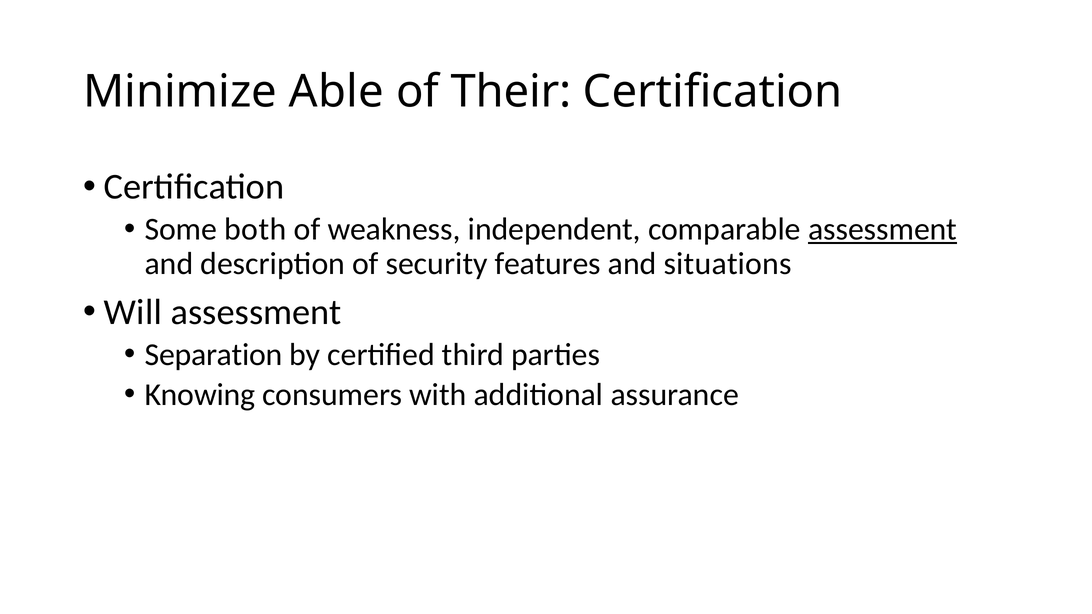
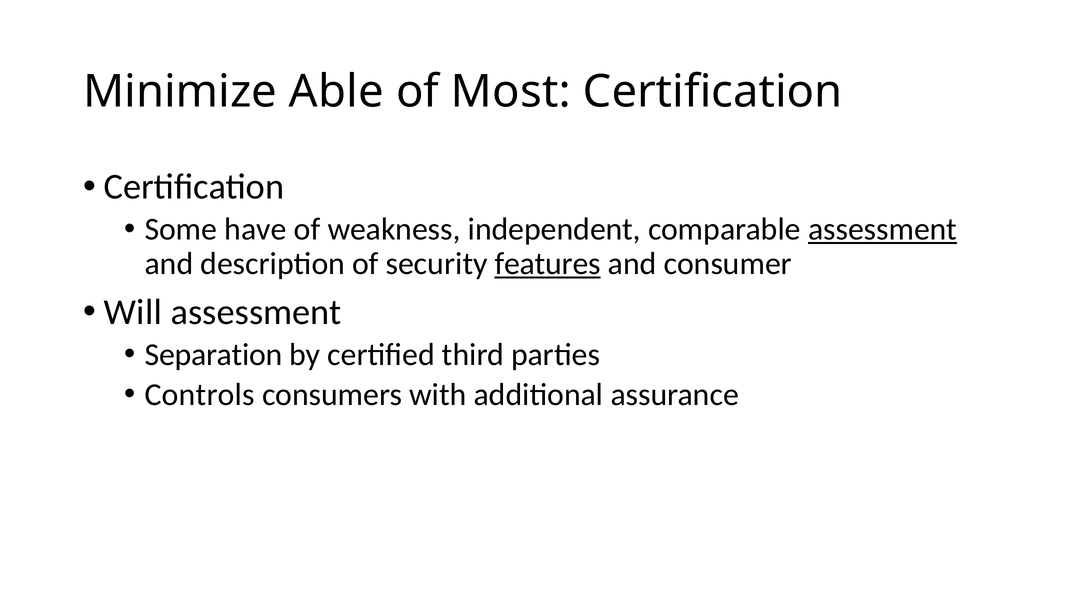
Their: Their -> Most (511, 92)
both: both -> have (255, 230)
features underline: none -> present (548, 264)
situations: situations -> consumer (728, 264)
Knowing: Knowing -> Controls (200, 395)
